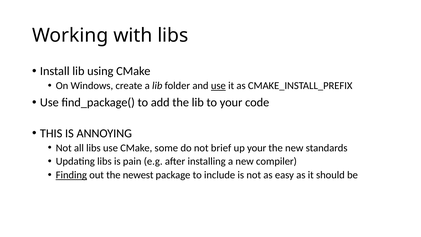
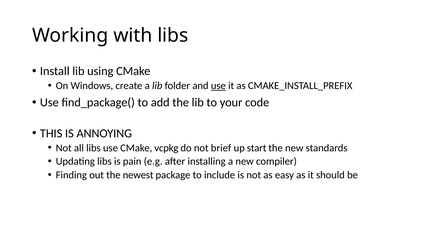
some: some -> vcpkg (166, 148)
up your: your -> start (257, 148)
Finding underline: present -> none (71, 175)
